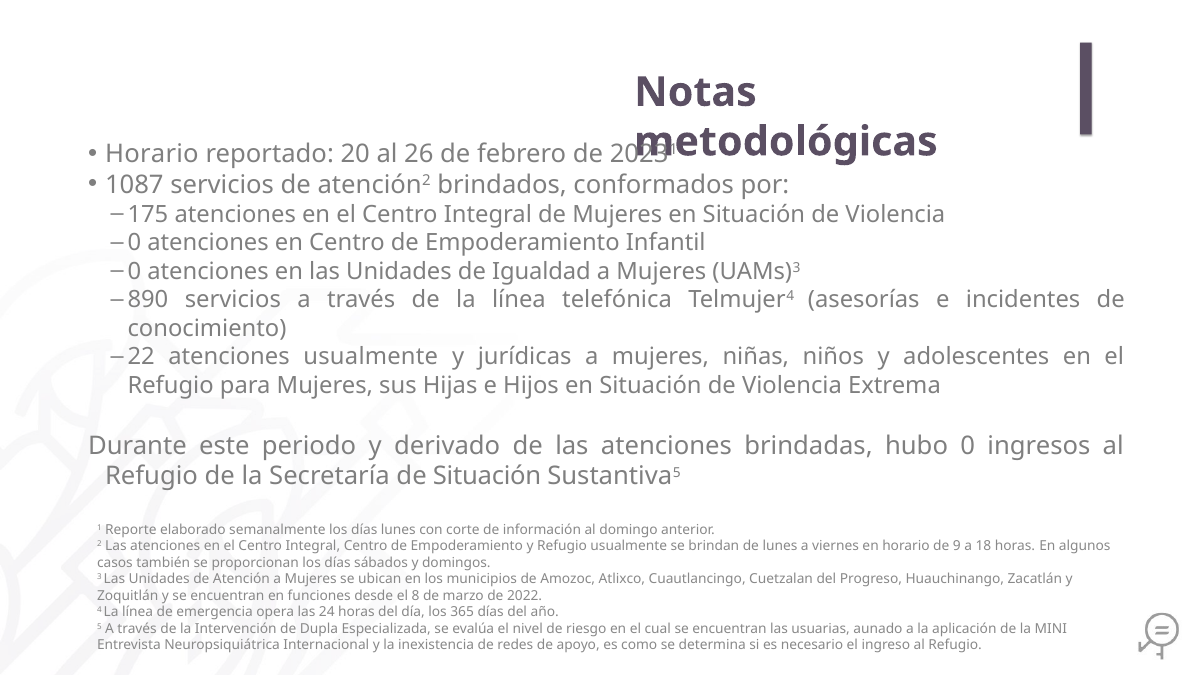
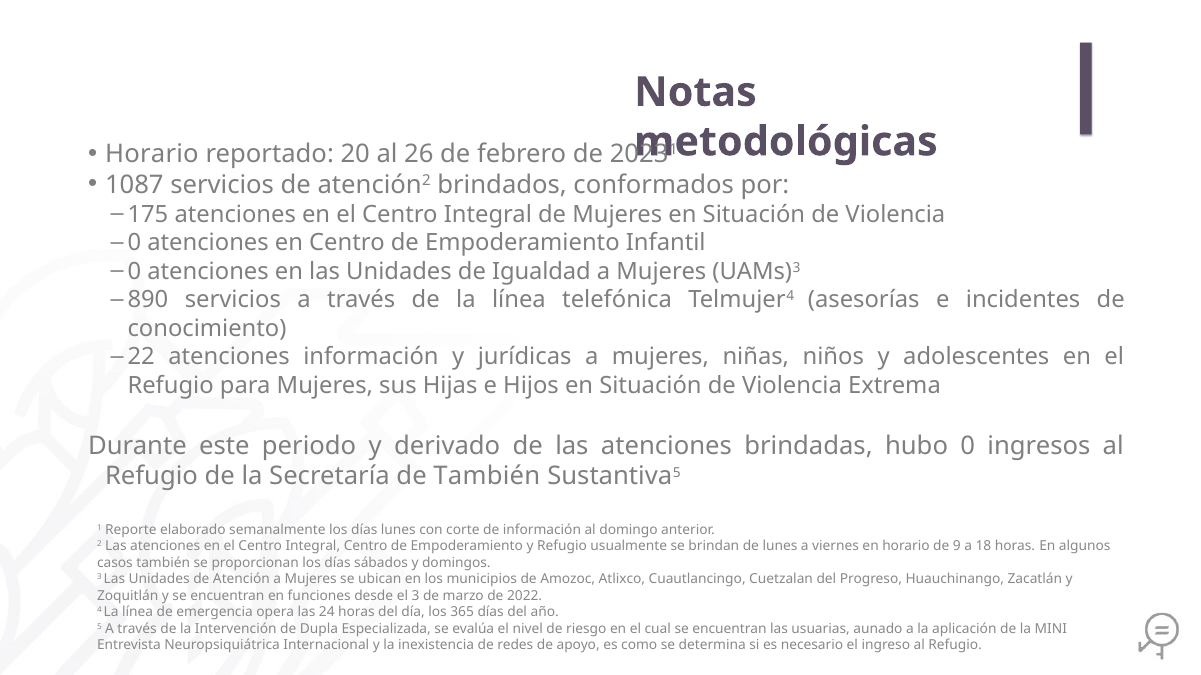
atenciones usualmente: usualmente -> información (371, 357)
de Situación: Situación -> También (487, 477)
el 8: 8 -> 3 (416, 596)
